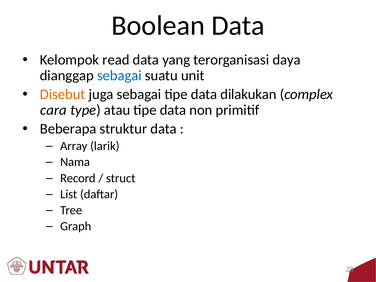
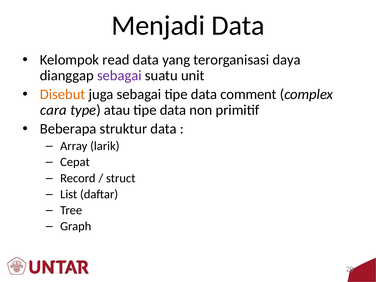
Boolean: Boolean -> Menjadi (158, 25)
sebagai colour: blue -> purple (119, 76)
dilakukan: dilakukan -> comment (249, 94)
Nama: Nama -> Cepat (75, 162)
